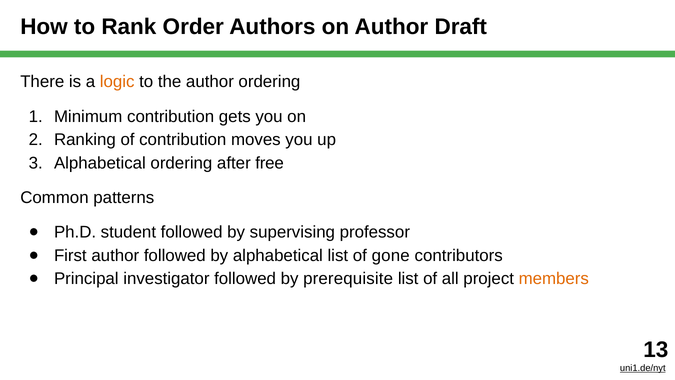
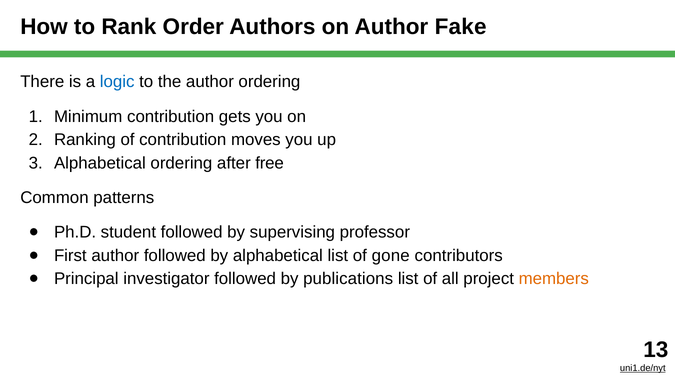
Draft: Draft -> Fake (461, 27)
logic colour: orange -> blue (117, 82)
prerequisite: prerequisite -> publications (348, 279)
